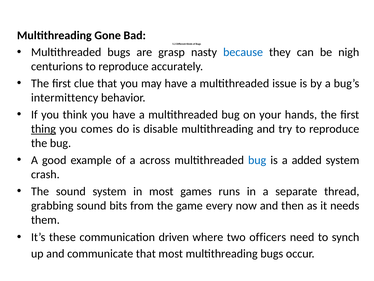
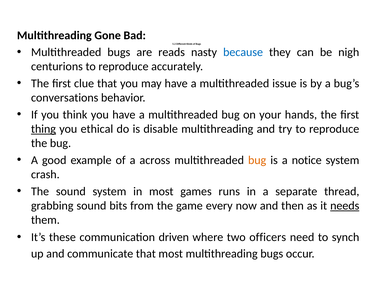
grasp: grasp -> reads (172, 52)
intermittency: intermittency -> conversations (65, 98)
comes: comes -> ethical (97, 129)
bug colour: blue -> orange (257, 160)
added: added -> notice (307, 160)
needs underline: none -> present (345, 205)
